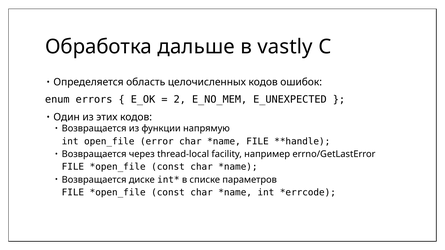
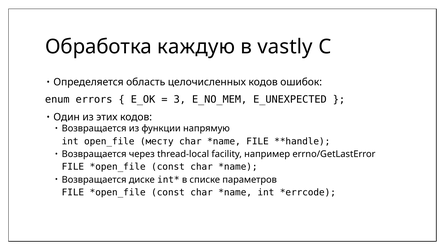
дальше: дальше -> каждую (196, 47)
2: 2 -> 3 (180, 100)
error: error -> месту (157, 141)
